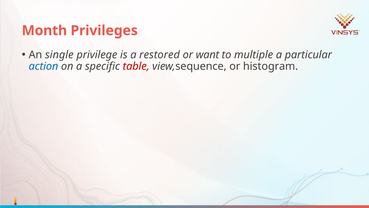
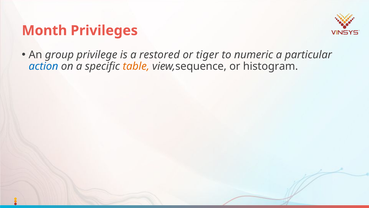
single: single -> group (59, 55)
want: want -> tiger (207, 55)
multiple: multiple -> numeric (254, 55)
table colour: red -> orange (136, 66)
